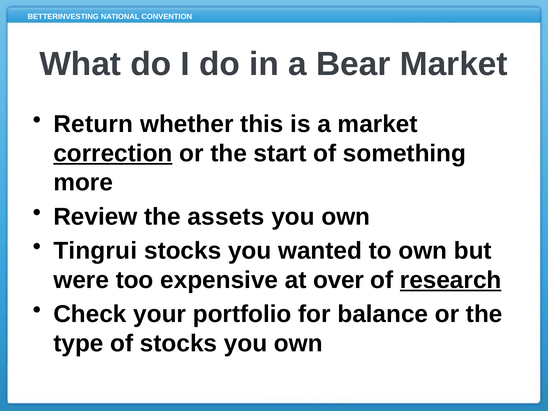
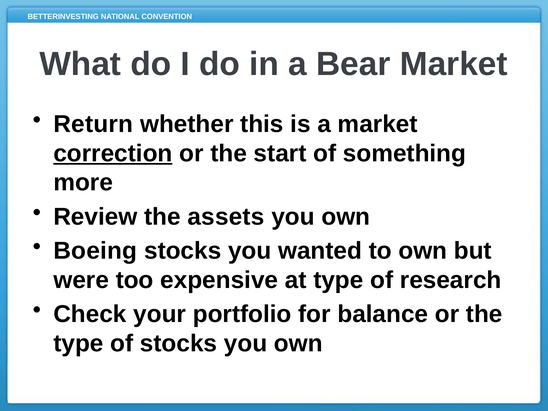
Tingrui: Tingrui -> Boeing (95, 251)
at over: over -> type (338, 280)
research underline: present -> none (451, 280)
